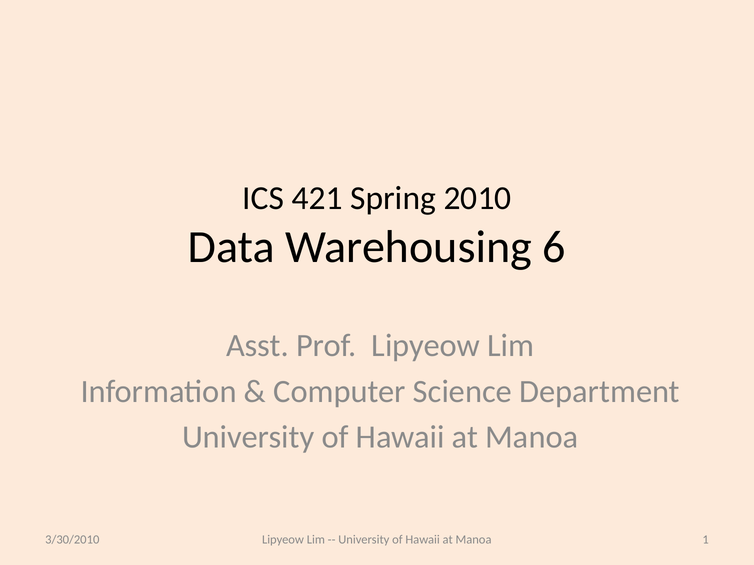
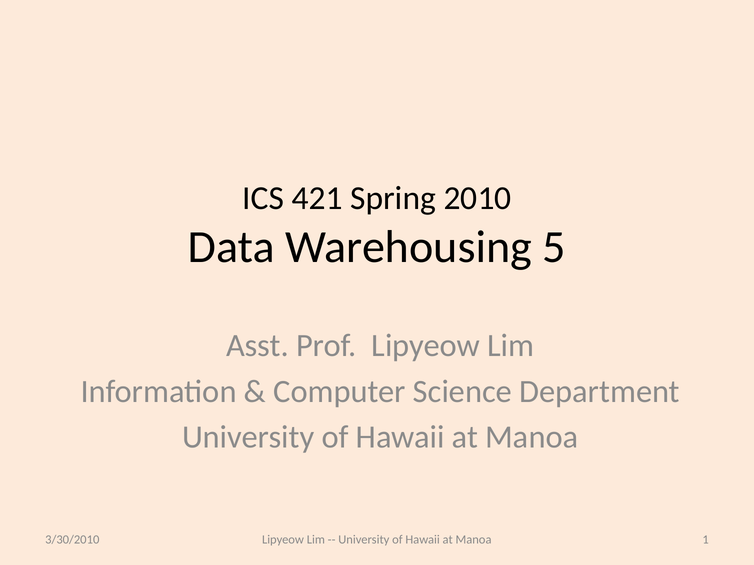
6: 6 -> 5 (554, 247)
